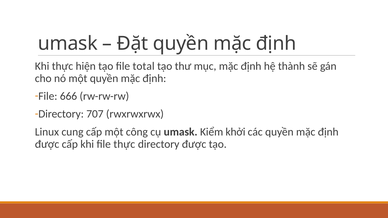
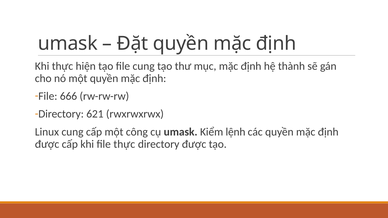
file total: total -> cung (144, 66)
707: 707 -> 621 (95, 114)
khởi: khởi -> lệnh (236, 132)
